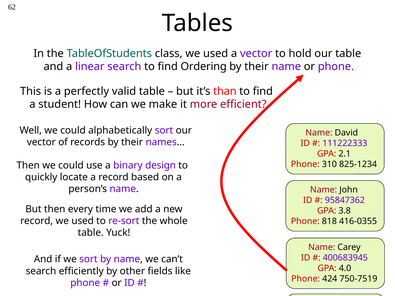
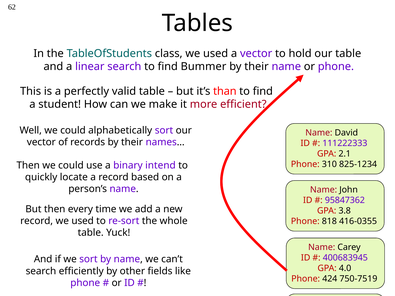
Ordering: Ordering -> Bummer (204, 67)
design: design -> intend (160, 165)
